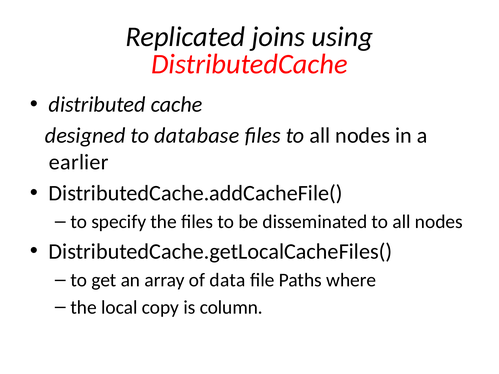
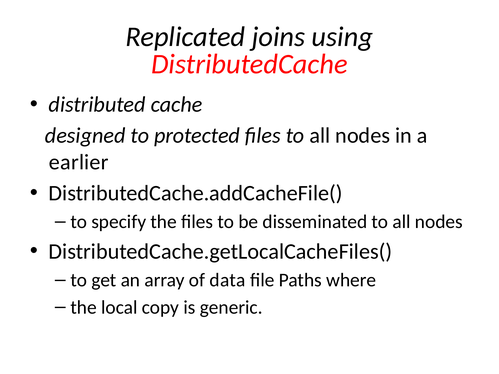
database: database -> protected (197, 136)
column: column -> generic (231, 308)
